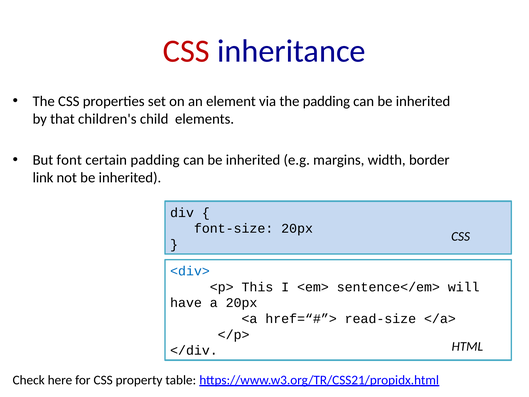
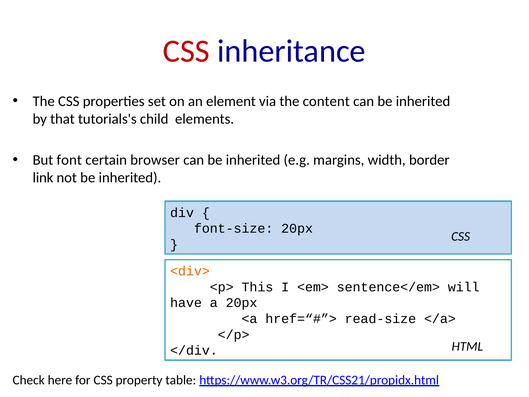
the padding: padding -> content (326, 101)
children's: children's -> tutorials's (107, 119)
certain padding: padding -> browser (155, 160)
<div> colour: blue -> orange (190, 271)
